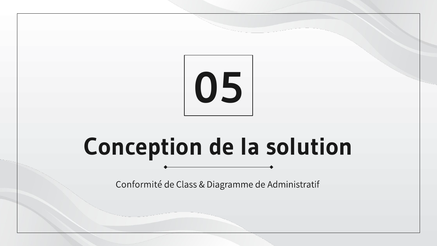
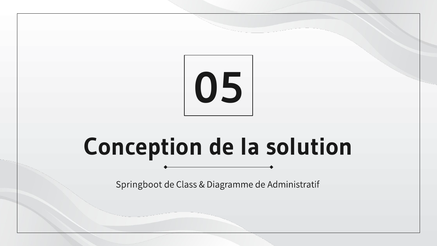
Conformité: Conformité -> Springboot (139, 184)
